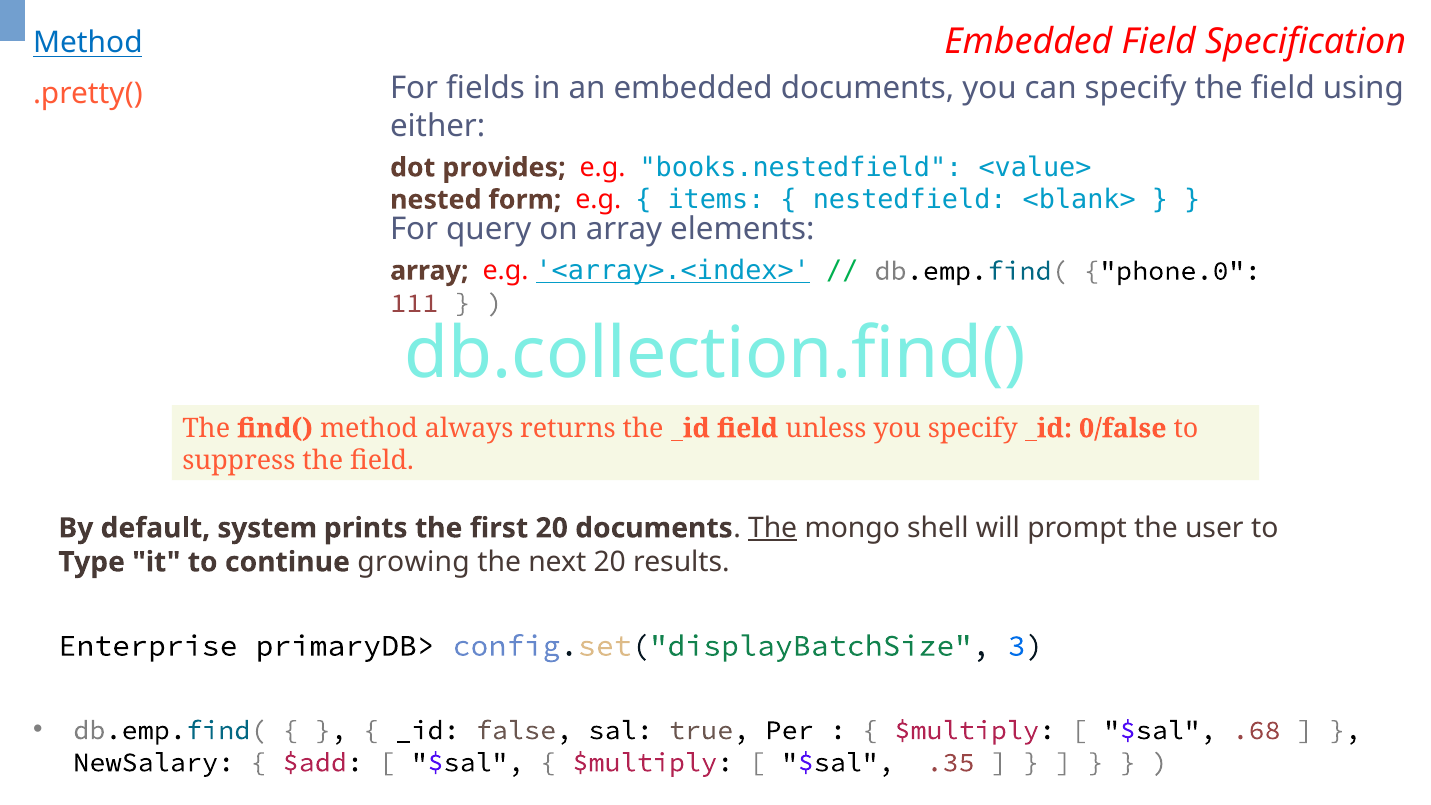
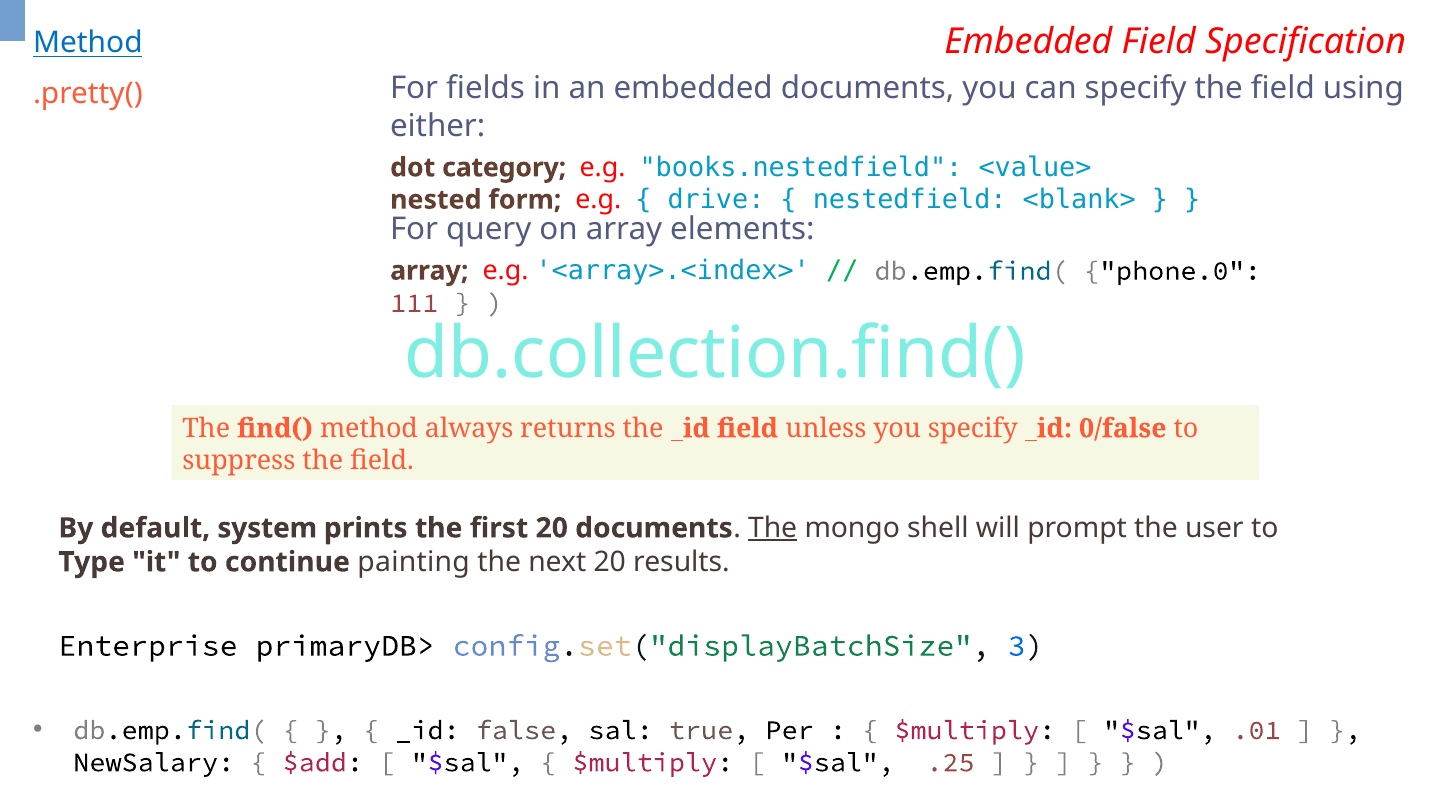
provides: provides -> category (504, 168)
items: items -> drive (716, 200)
<array>.<index> underline: present -> none (673, 271)
growing: growing -> painting (414, 562)
.68: .68 -> .01 (1257, 730)
.35: .35 -> .25 (951, 762)
